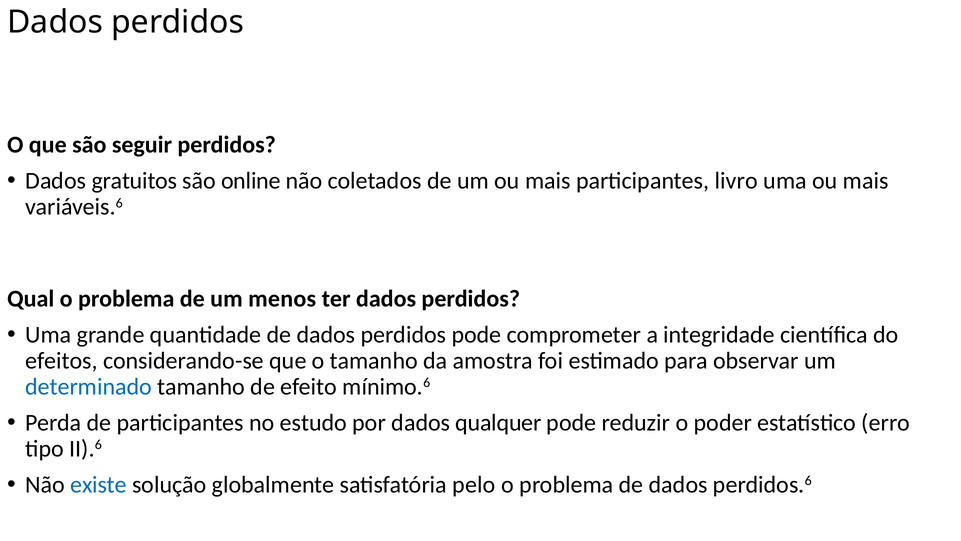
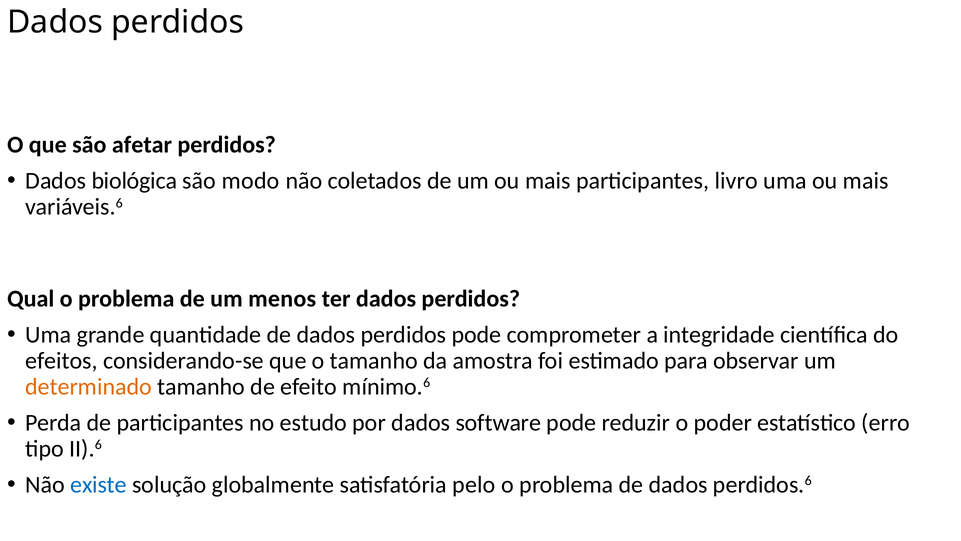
seguir: seguir -> afetar (142, 145)
gratuitos: gratuitos -> biológica (134, 181)
online: online -> modo (251, 181)
determinado colour: blue -> orange (89, 386)
qualquer: qualquer -> software (498, 422)
